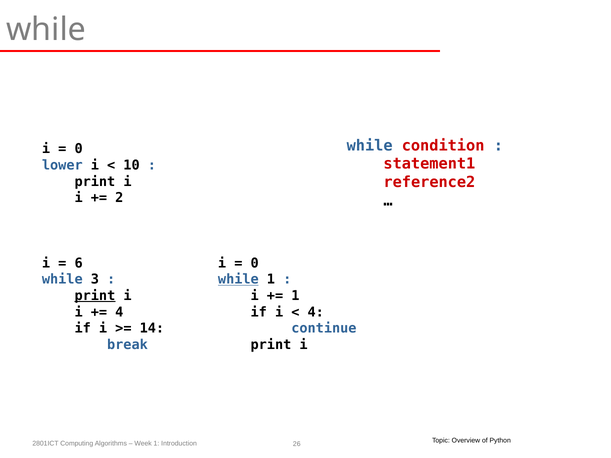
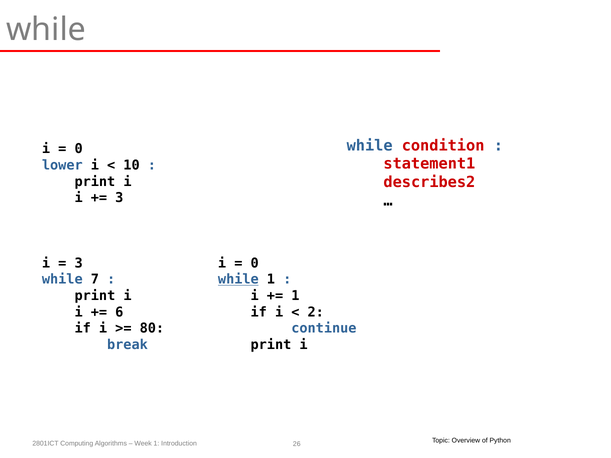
reference2: reference2 -> describes2 (429, 182)
2: 2 -> 3 (119, 198)
6: 6 -> 3 (79, 263)
3: 3 -> 7 (95, 280)
print underline: present -> none (95, 296)
4: 4 -> 6 (119, 312)
4: 4 -> 2 (316, 312)
14: 14 -> 80 (152, 329)
